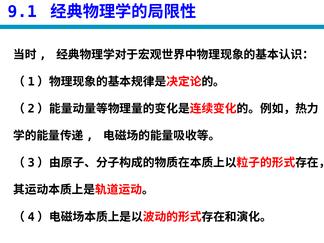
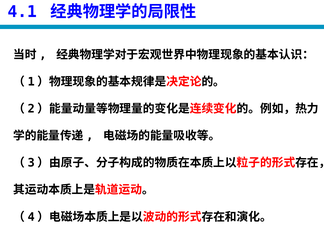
9.1: 9.1 -> 4.1 (22, 12)
